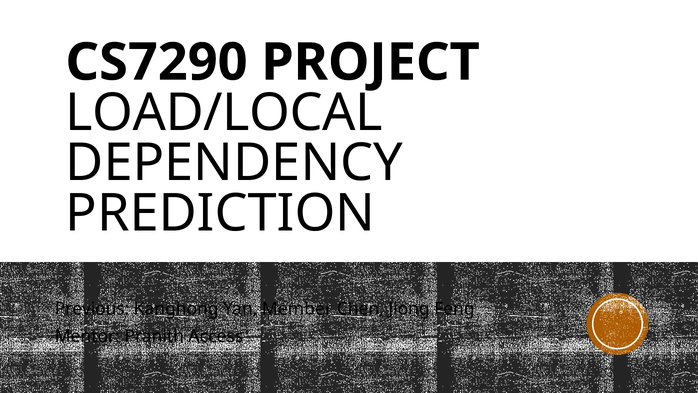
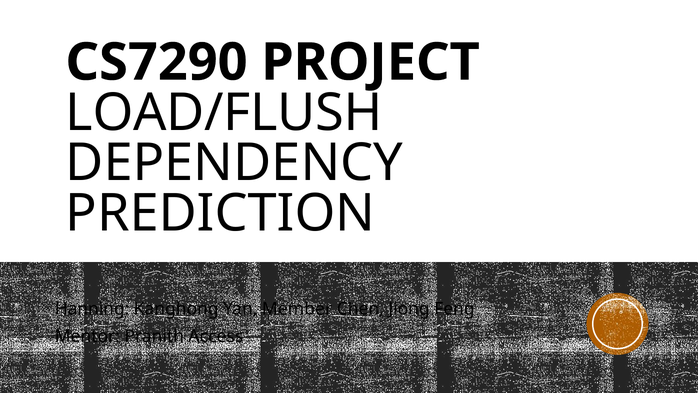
LOAD/LOCAL: LOAD/LOCAL -> LOAD/FLUSH (224, 113)
Previous: Previous -> Hanning (92, 309)
